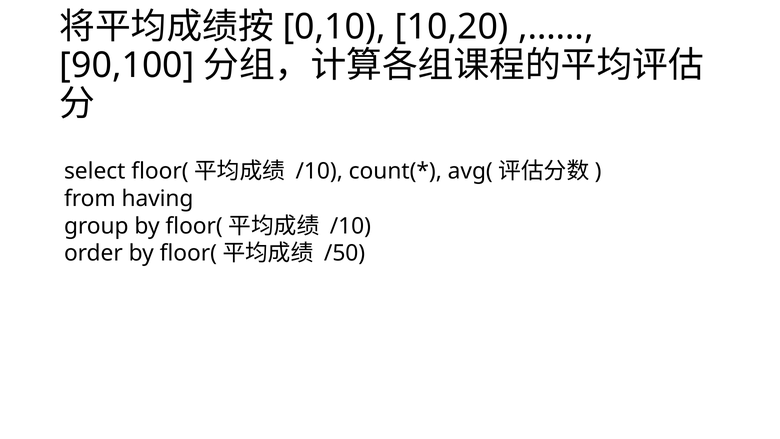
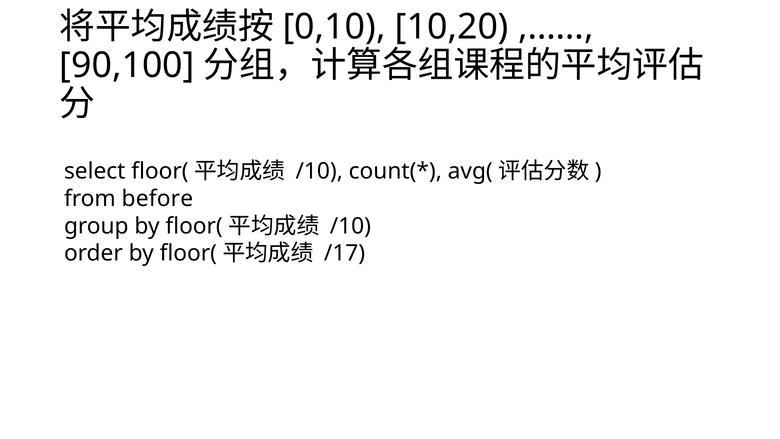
having: having -> before (157, 199)
/50: /50 -> /17 (345, 253)
